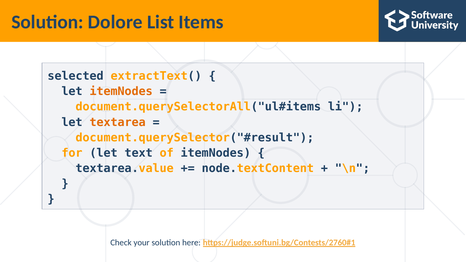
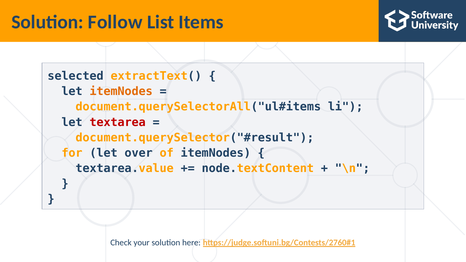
Dolore: Dolore -> Follow (115, 22)
textarea colour: orange -> red (118, 122)
text: text -> over (139, 153)
